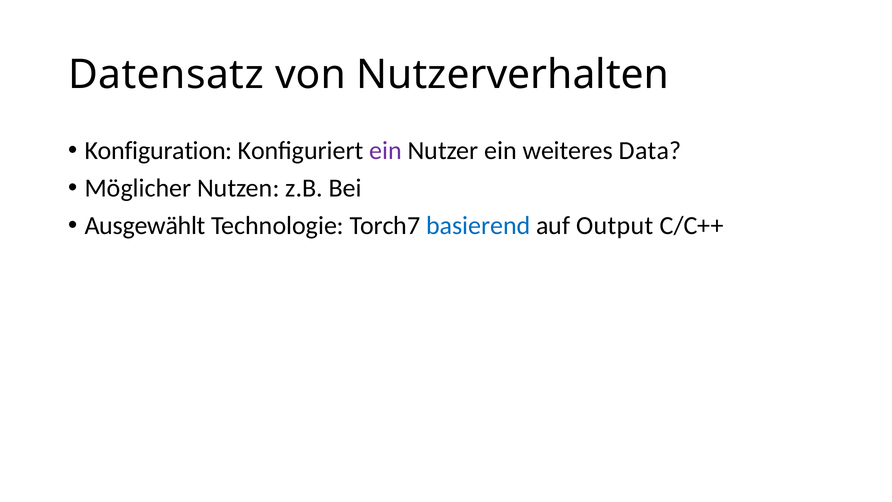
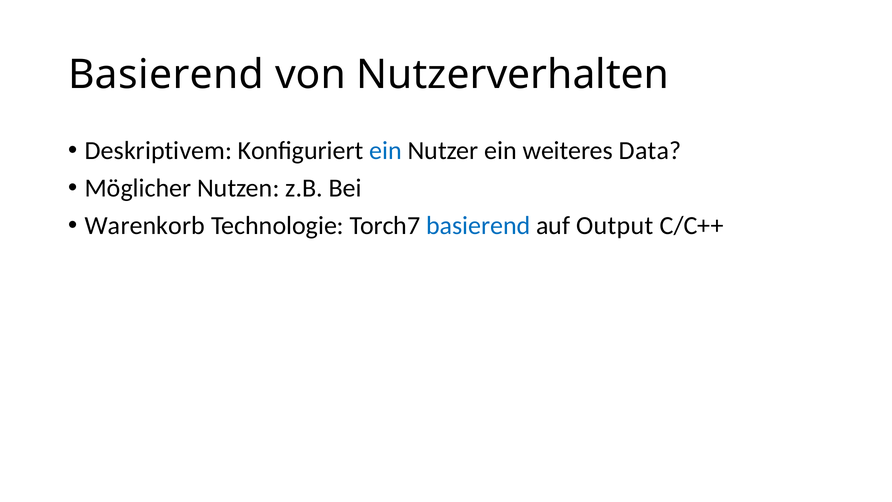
Datensatz: Datensatz -> Basierend (166, 75)
Konfiguration: Konfiguration -> Deskriptivem (158, 151)
ein colour: purple -> blue (386, 151)
Ausgewählt: Ausgewählt -> Warenkorb (145, 226)
